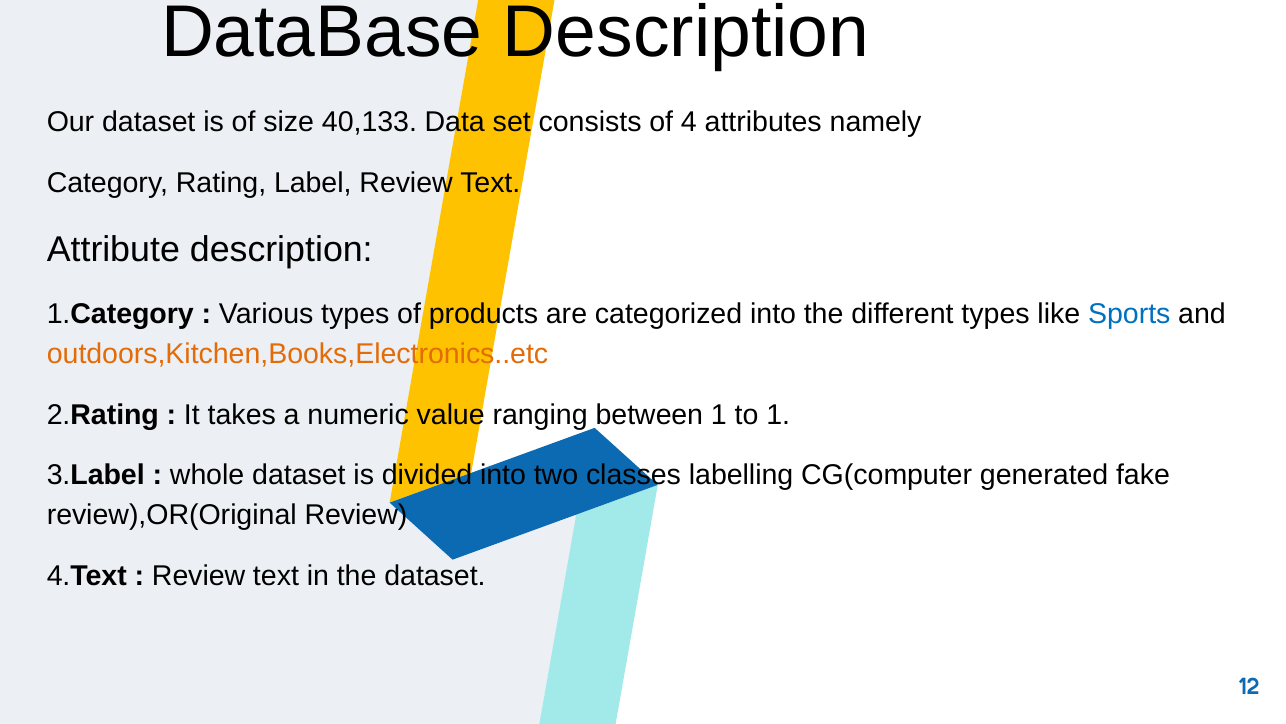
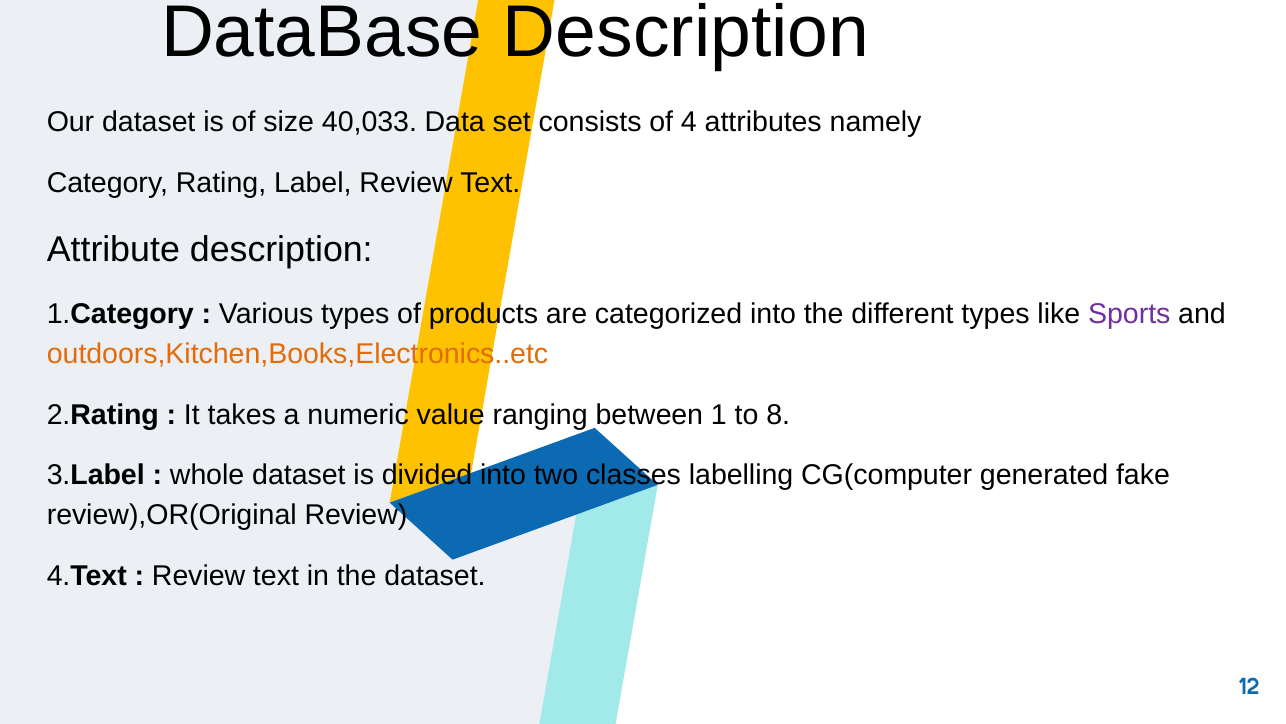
40,133: 40,133 -> 40,033 (369, 122)
Sports colour: blue -> purple (1129, 314)
to 1: 1 -> 8 (778, 414)
